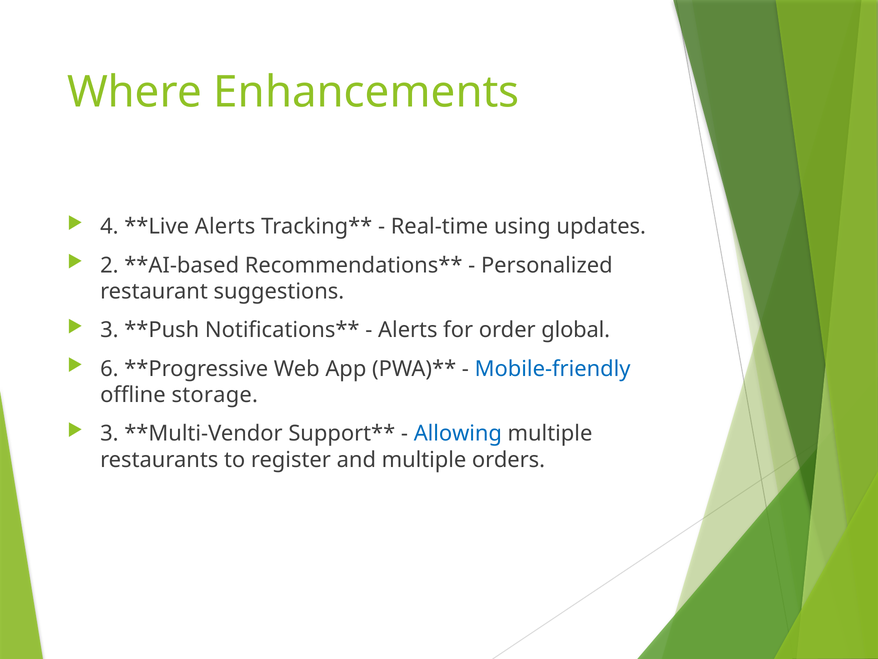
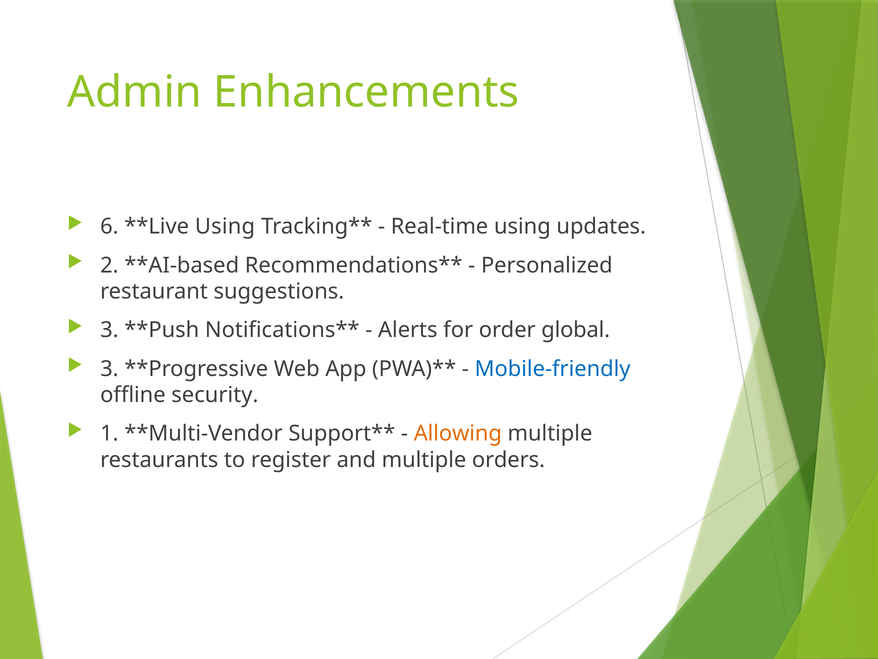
Where: Where -> Admin (135, 92)
4: 4 -> 6 (109, 227)
Alerts: Alerts -> Using (225, 227)
6: 6 -> 3 (109, 369)
storage: storage -> security (215, 395)
3: 3 -> 1 (109, 433)
Allowing colour: blue -> orange (458, 433)
